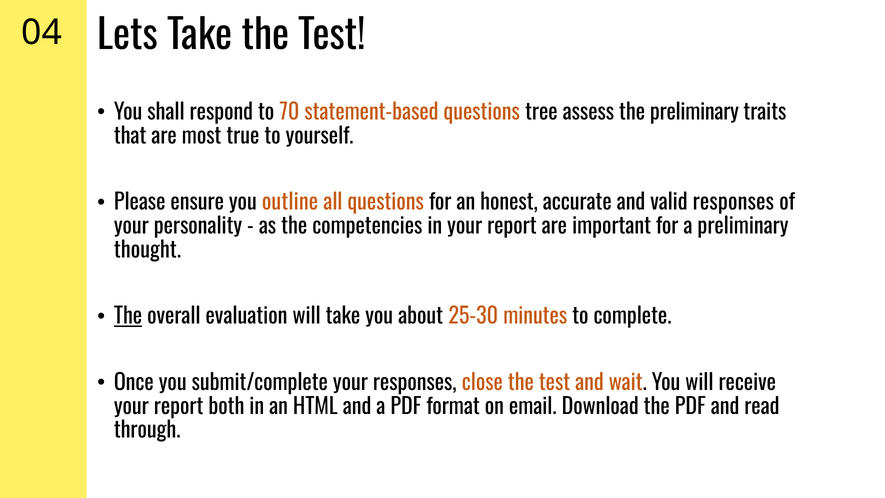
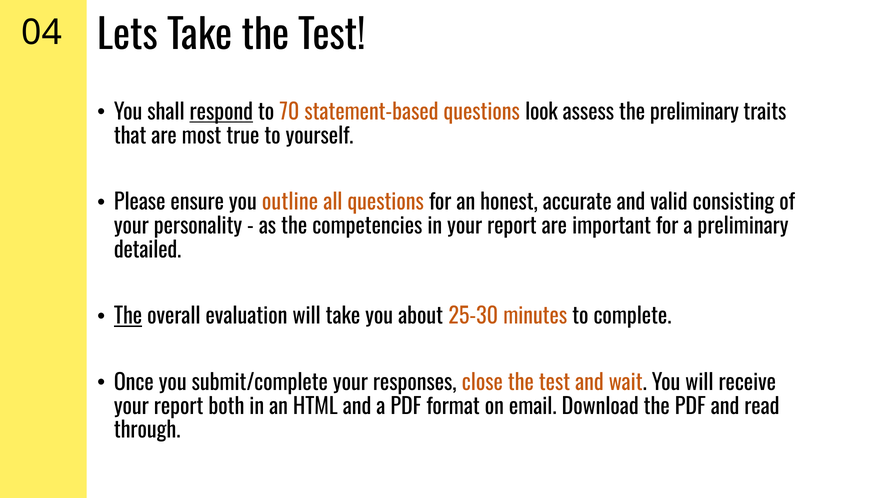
respond underline: none -> present (221, 112)
tree: tree -> look (542, 112)
valid responses: responses -> consisting (733, 203)
thought: thought -> detailed (148, 250)
